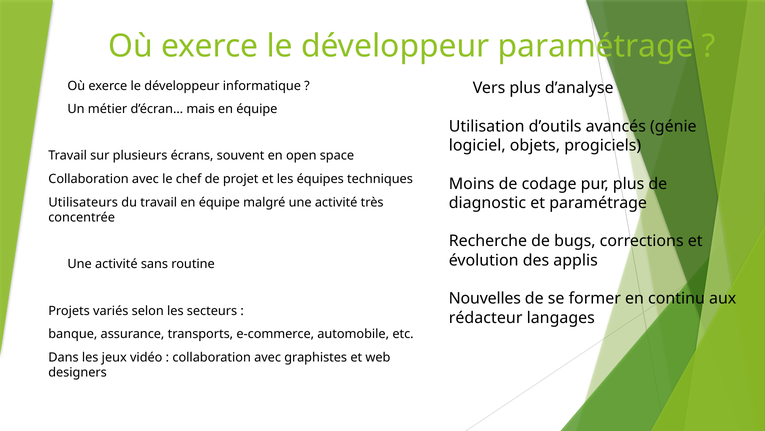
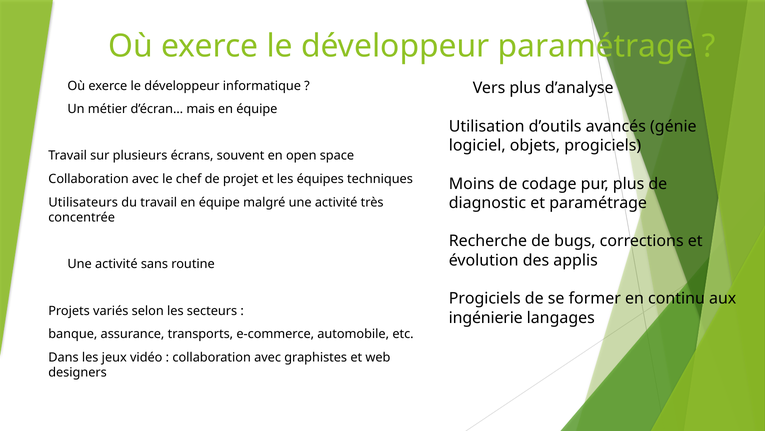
Nouvelles: Nouvelles -> Progiciels (485, 298)
rédacteur: rédacteur -> ingénierie (486, 317)
